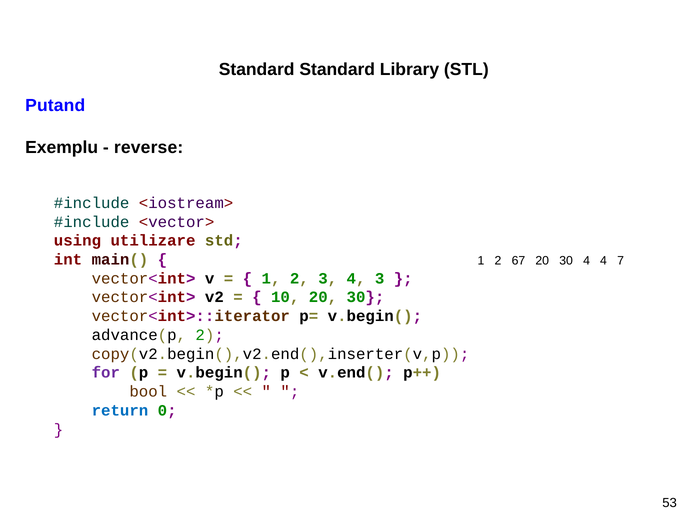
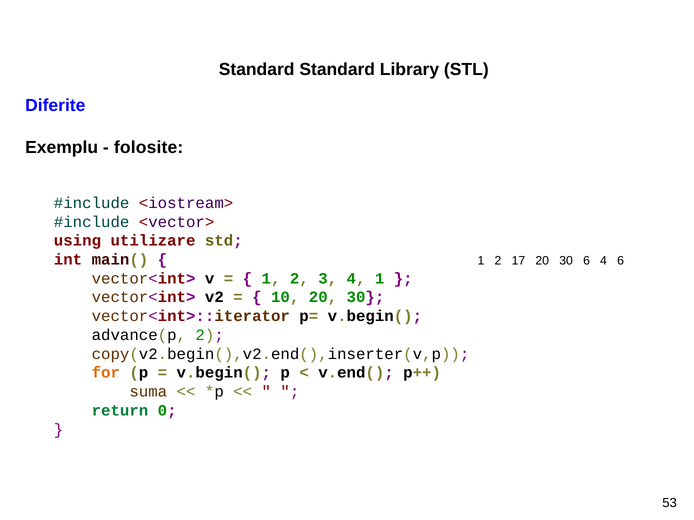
Putand: Putand -> Diferite (55, 106)
reverse: reverse -> folosite (149, 148)
67: 67 -> 17 (518, 261)
30 4: 4 -> 6 (587, 261)
4 7: 7 -> 6 (621, 261)
4 3: 3 -> 1 (380, 279)
for colour: purple -> orange (106, 373)
bool: bool -> suma (148, 392)
return colour: blue -> green (120, 411)
